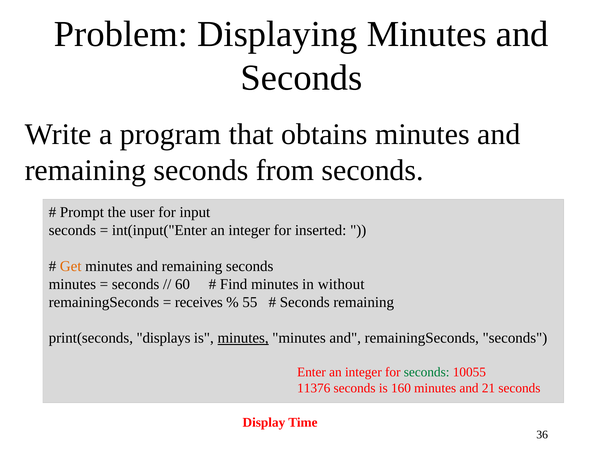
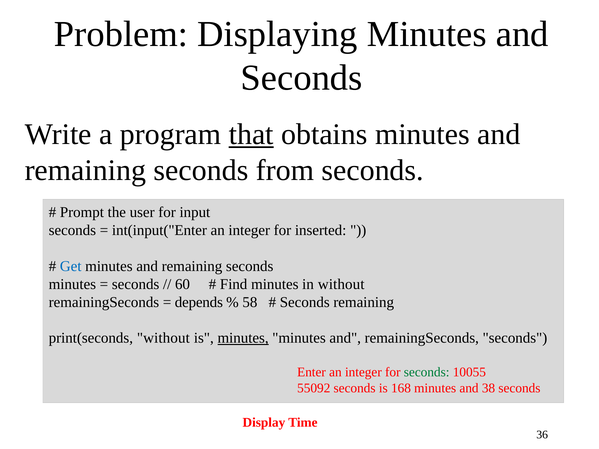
that underline: none -> present (251, 134)
Get colour: orange -> blue (71, 266)
receives: receives -> depends (199, 302)
55: 55 -> 58 (250, 302)
print(seconds displays: displays -> without (163, 338)
11376: 11376 -> 55092 (314, 388)
160: 160 -> 168 (401, 388)
21: 21 -> 38 (489, 388)
